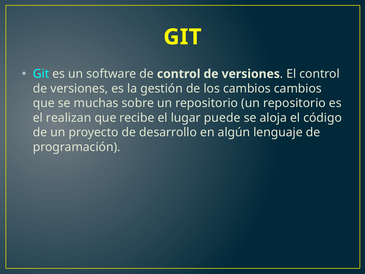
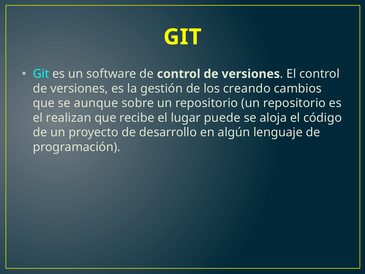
los cambios: cambios -> creando (247, 88)
muchas: muchas -> aunque (96, 103)
